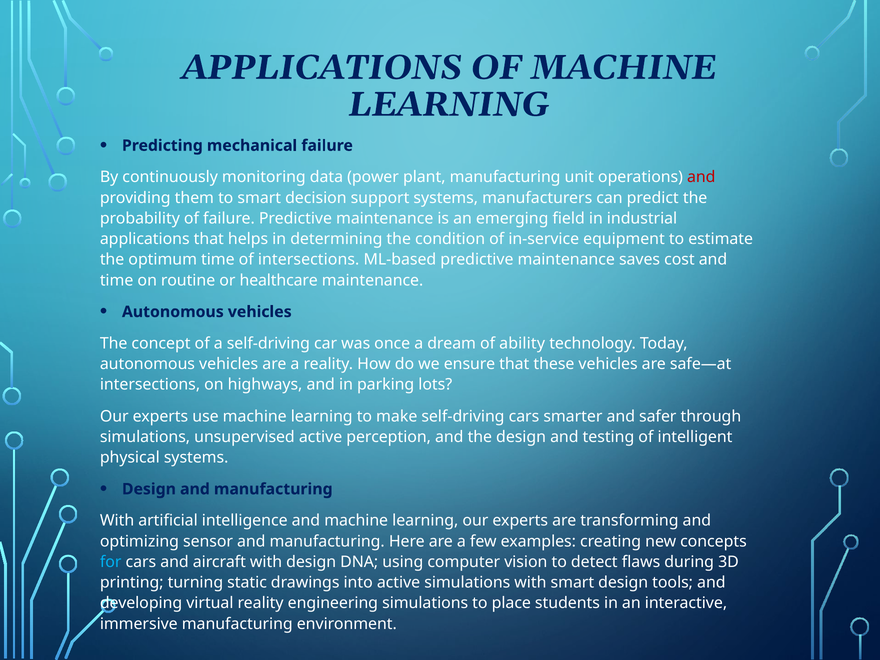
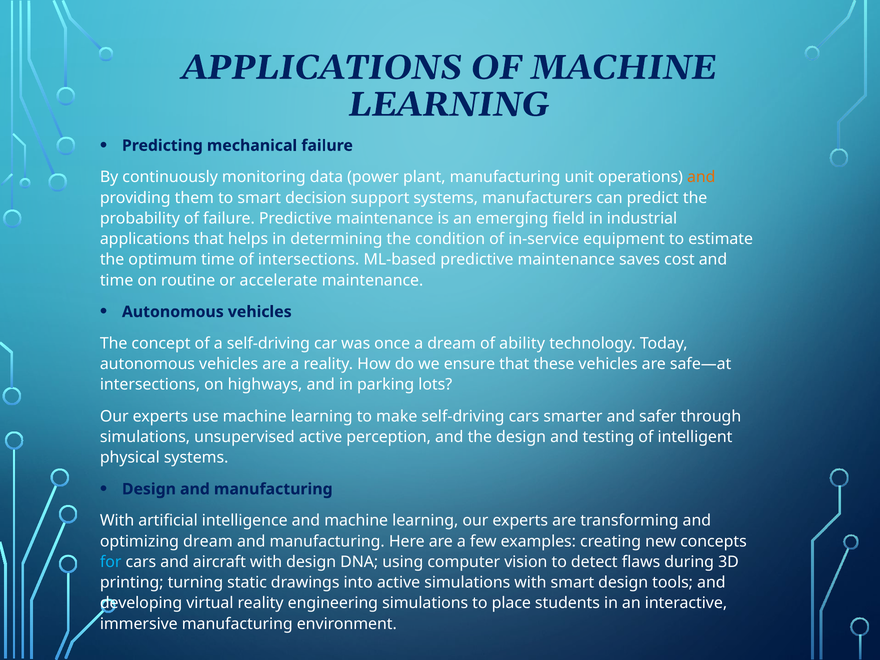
and colour: red -> orange (701, 177)
healthcare: healthcare -> accelerate (279, 280)
optimizing sensor: sensor -> dream (208, 541)
